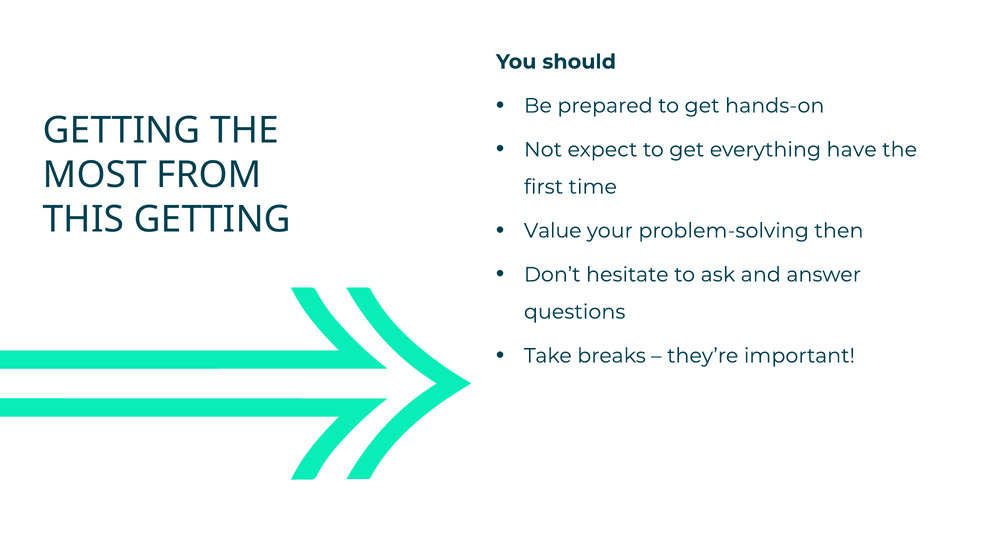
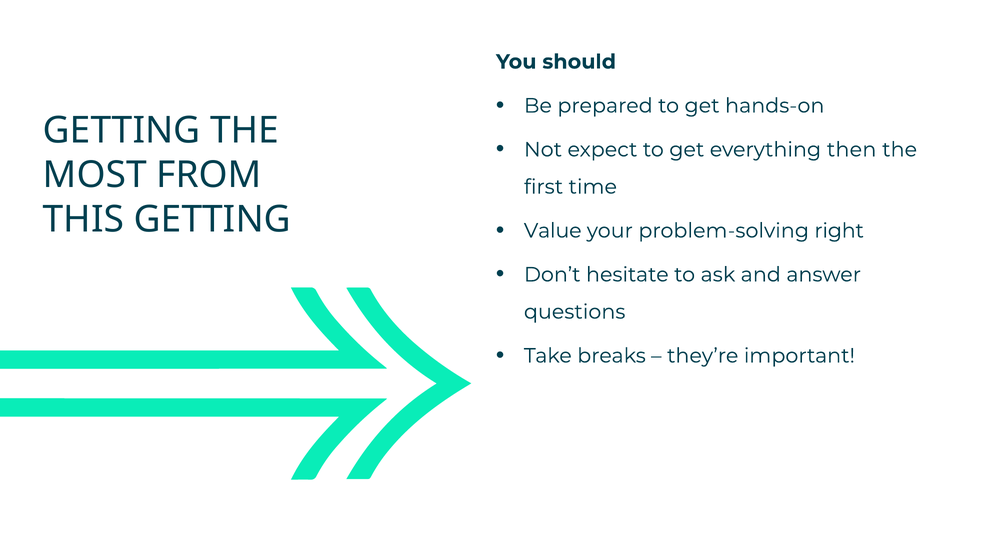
have: have -> then (852, 150)
then: then -> right (839, 231)
